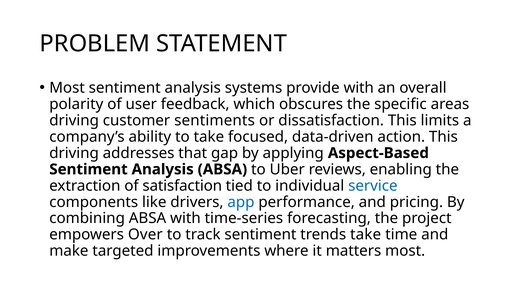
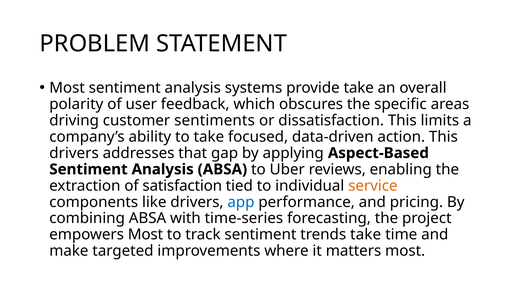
provide with: with -> take (359, 88)
driving: driving -> drivers (74, 153)
service colour: blue -> orange (373, 186)
empowers Over: Over -> Most (145, 235)
